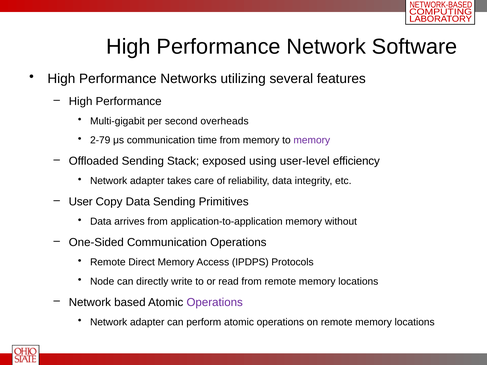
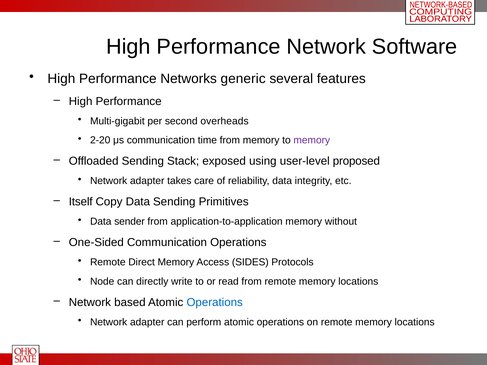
utilizing: utilizing -> generic (243, 79)
2-79: 2-79 -> 2-20 (100, 140)
efficiency: efficiency -> proposed (356, 161)
User: User -> Itself (81, 202)
arrives: arrives -> sender (130, 222)
IPDPS: IPDPS -> SIDES (250, 262)
Operations colour: purple -> blue (215, 302)
